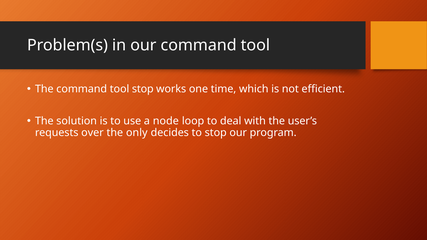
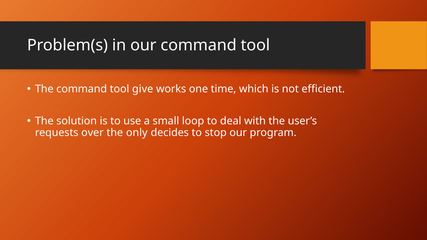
tool stop: stop -> give (143, 89)
node: node -> small (166, 121)
